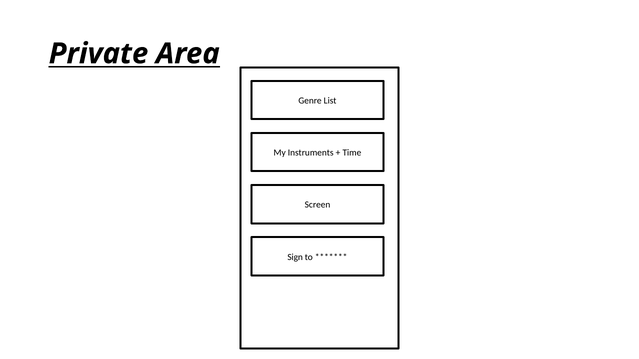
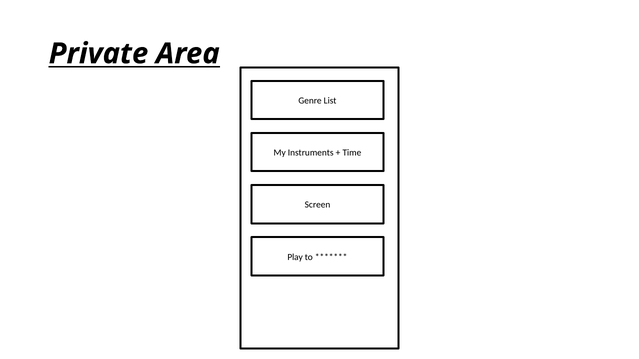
Sign: Sign -> Play (295, 257)
